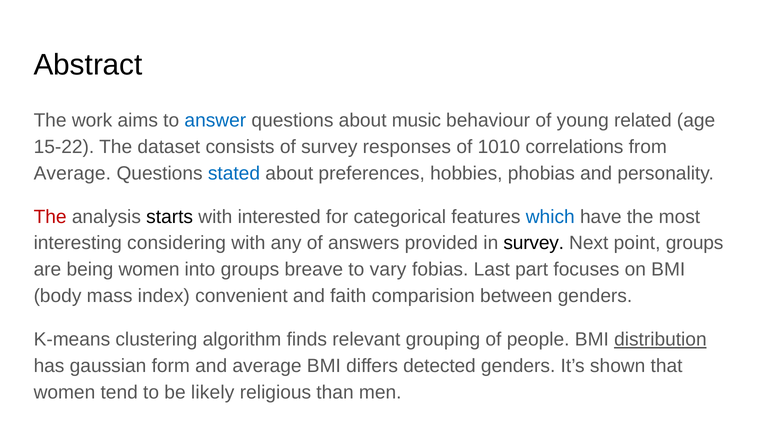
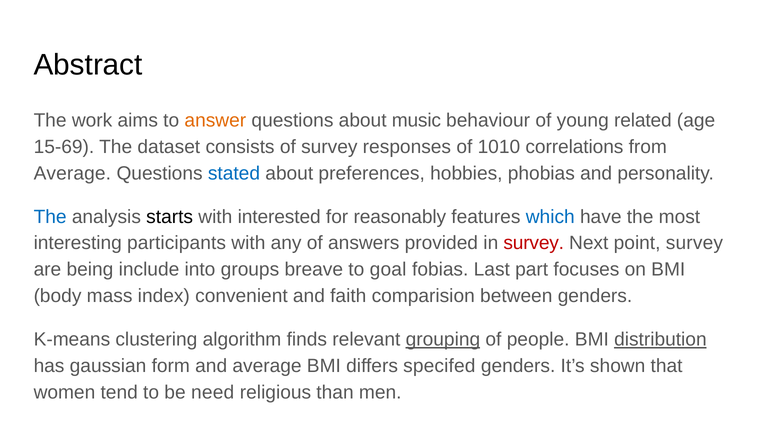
answer colour: blue -> orange (215, 120)
15-22: 15-22 -> 15-69 (64, 147)
The colour: red -> blue (50, 217)
categorical: categorical -> reasonably (400, 217)
considering: considering -> participants (177, 243)
survey colour: black -> red (534, 243)
point groups: groups -> survey (694, 243)
being women: women -> include (149, 270)
vary: vary -> goal (388, 270)
grouping underline: none -> present (443, 339)
detected: detected -> specifed (439, 366)
likely: likely -> need (213, 392)
